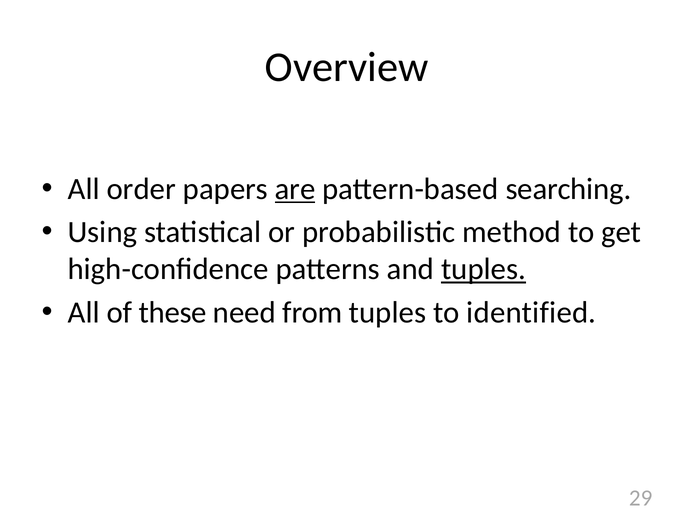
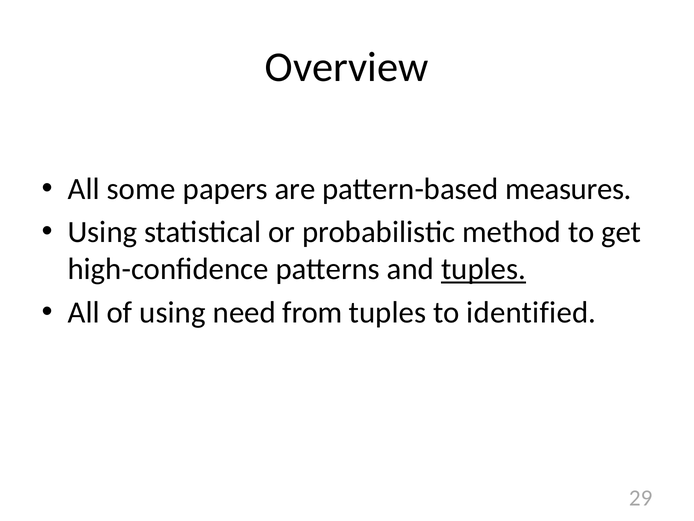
order: order -> some (141, 189)
are underline: present -> none (295, 189)
searching: searching -> measures (568, 189)
of these: these -> using (173, 312)
